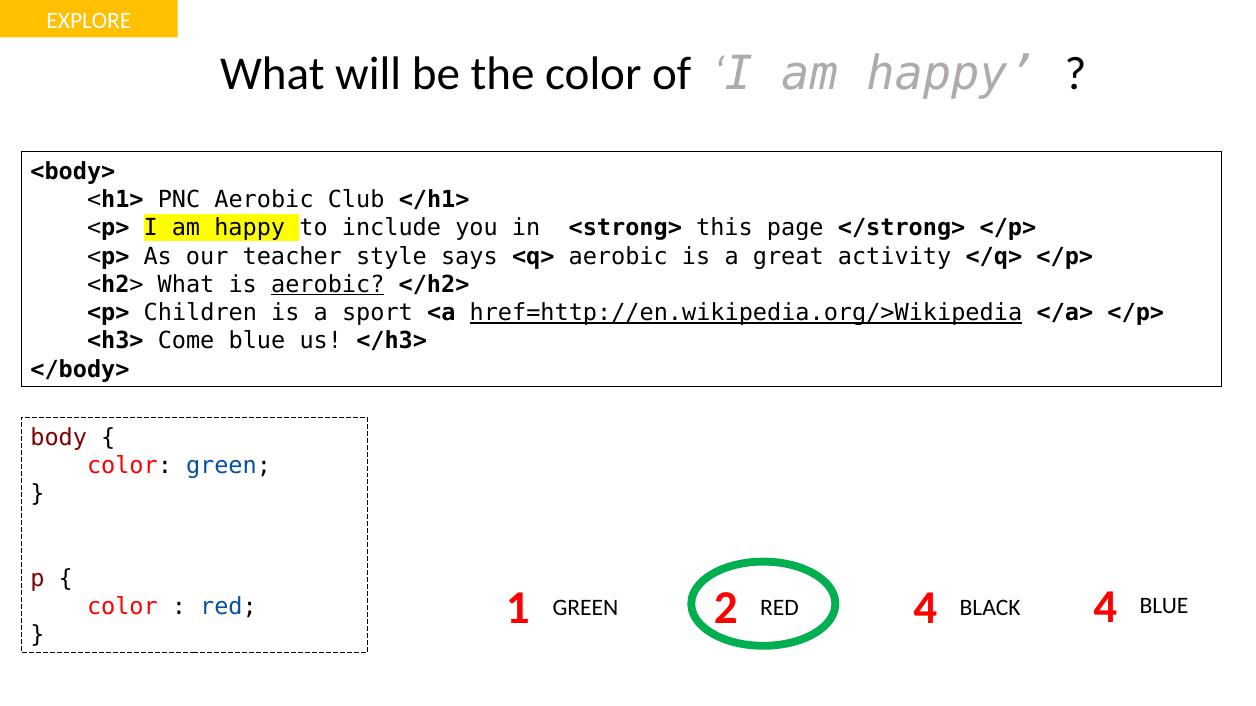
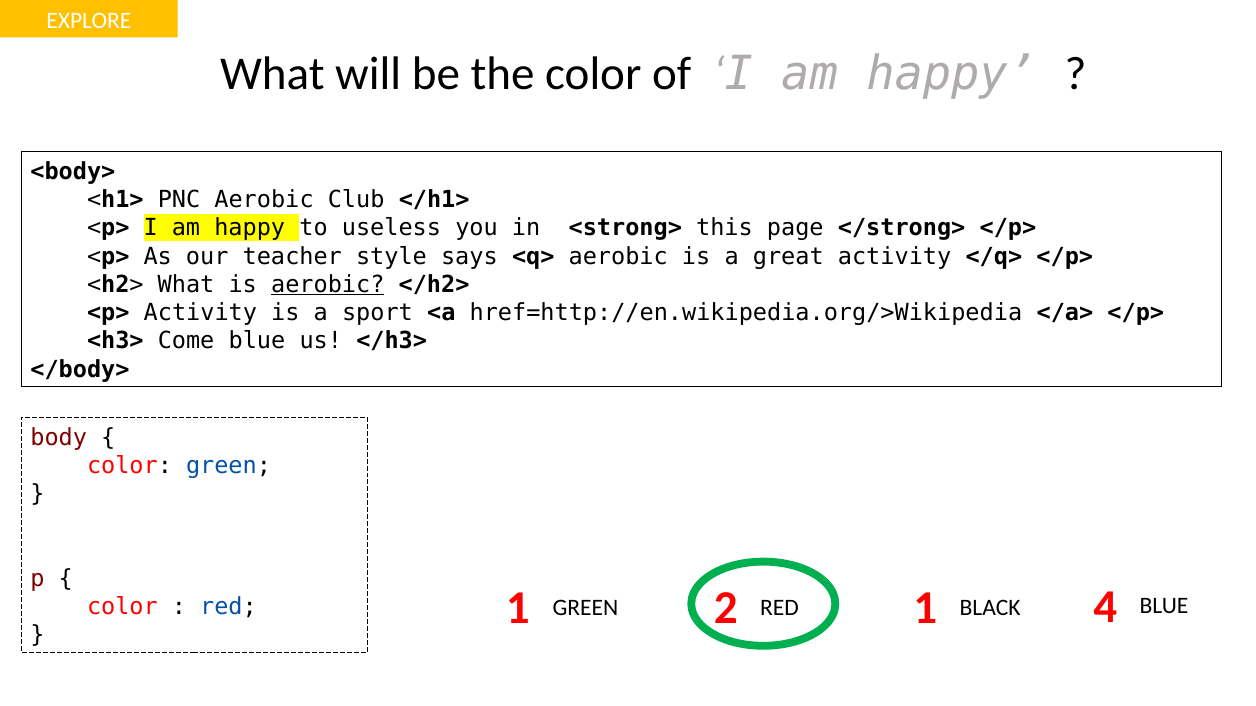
include: include -> useless (391, 228)
<p> Children: Children -> Activity (200, 313)
href=http://en.wikipedia.org/>Wikipedia underline: present -> none (746, 313)
RED 4: 4 -> 1 (925, 609)
